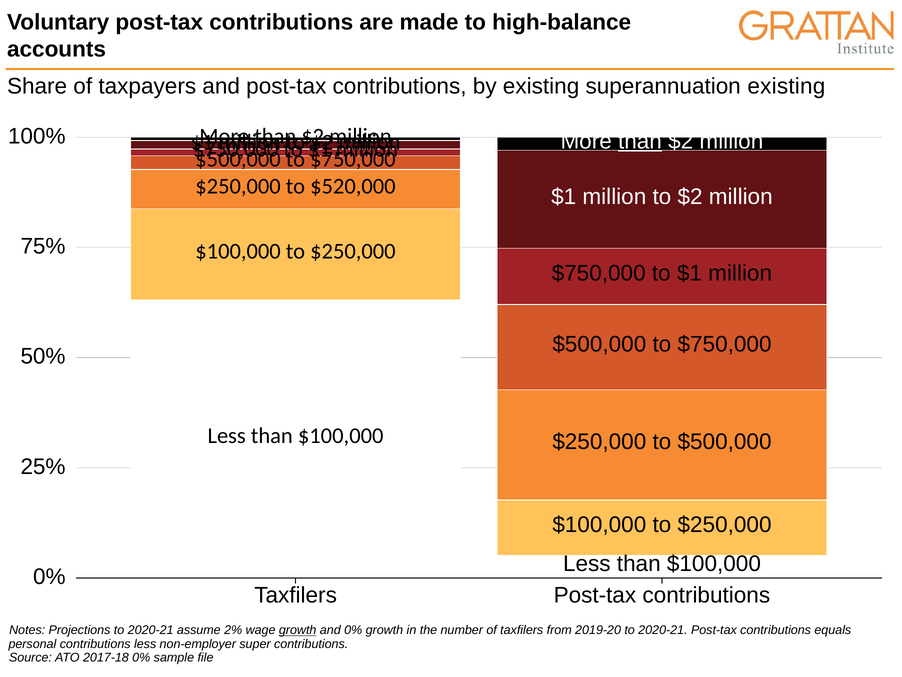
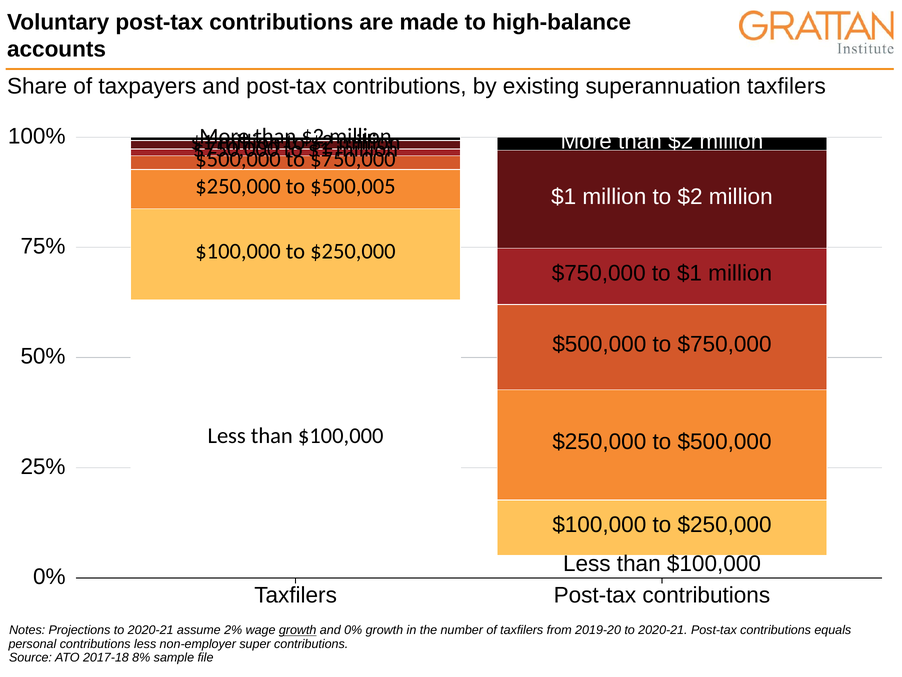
superannuation existing: existing -> taxfilers (786, 86)
than underline: present -> none (640, 141)
$520,000: $520,000 -> $500,005 (353, 186)
2017-18 0%: 0% -> 8% (141, 657)
